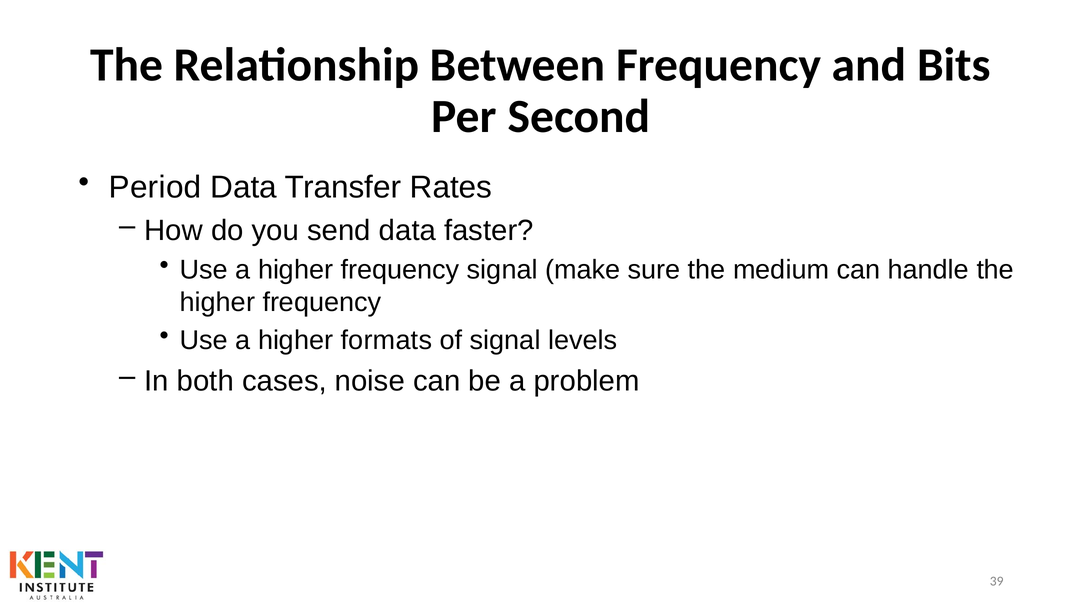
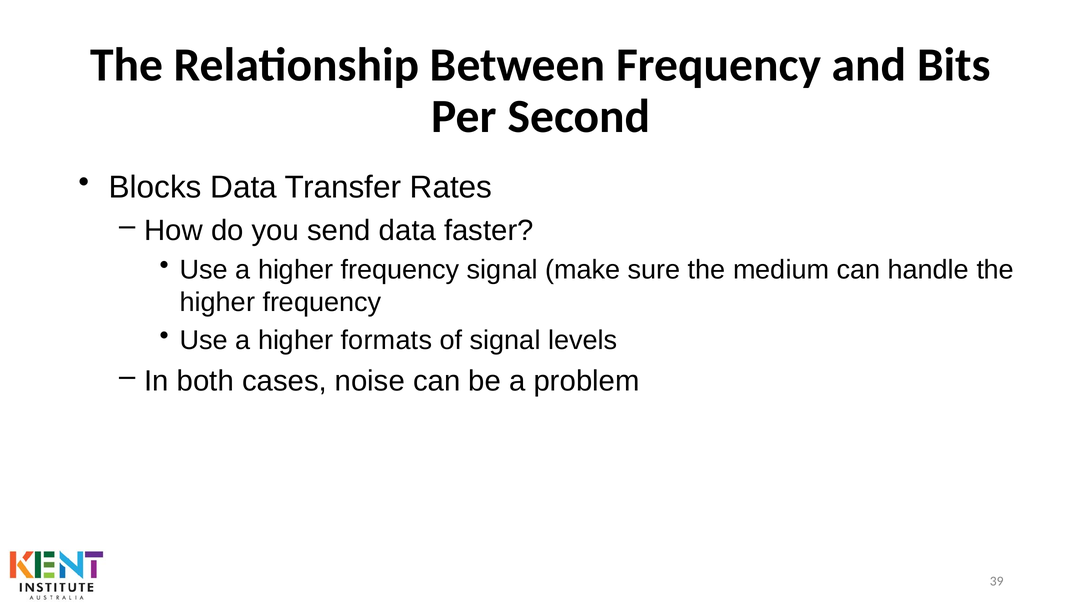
Period: Period -> Blocks (155, 187)
